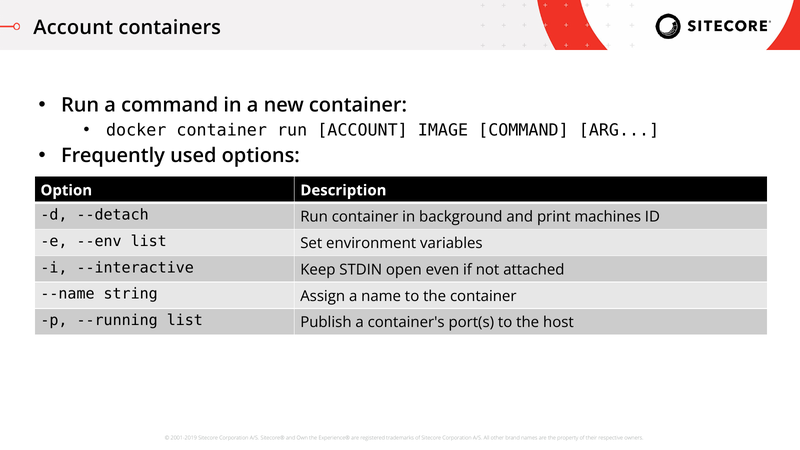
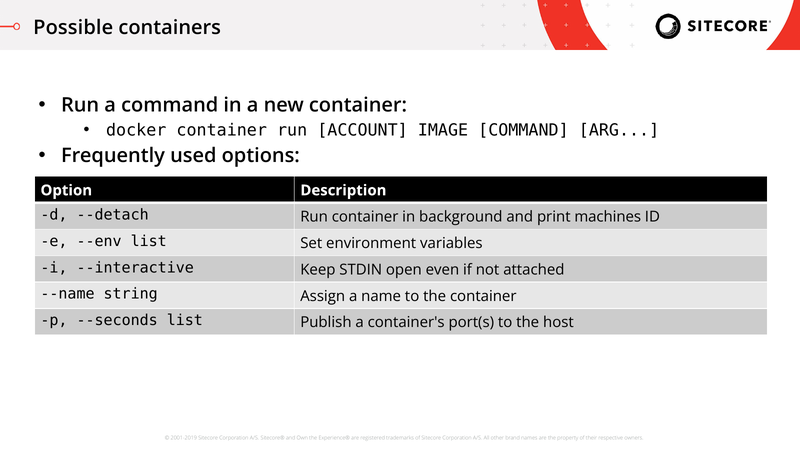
Account: Account -> Possible (73, 27)
--running: --running -> --seconds (117, 320)
